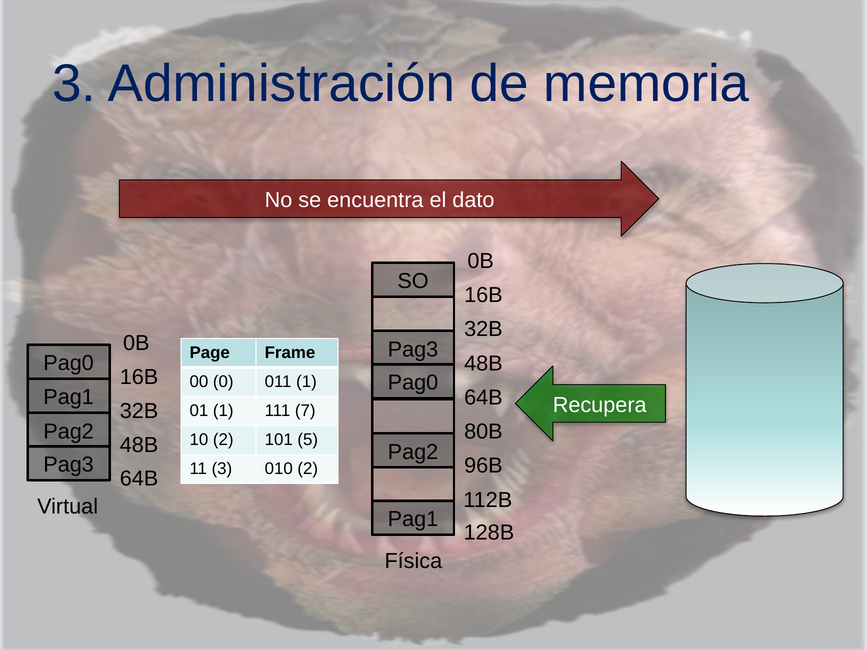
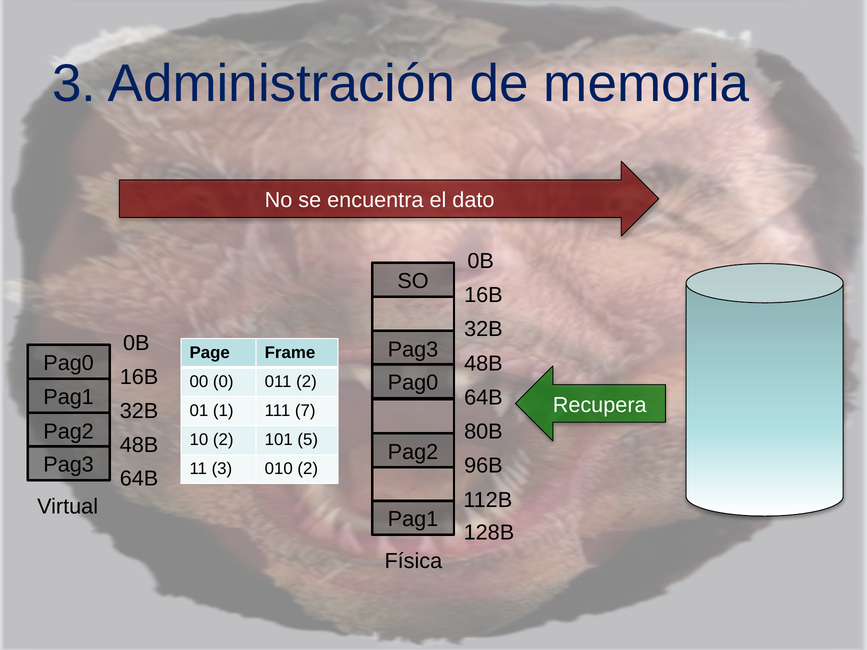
011 1: 1 -> 2 (307, 382)
